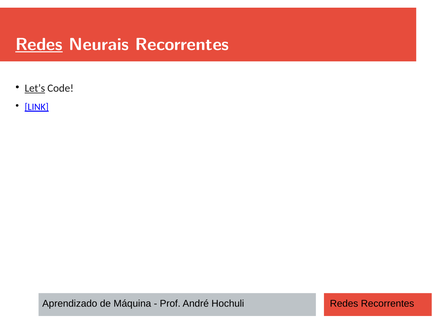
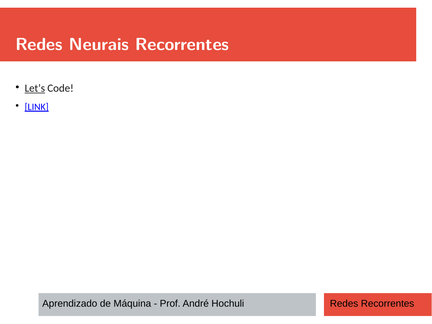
Redes underline: present -> none (39, 44)
